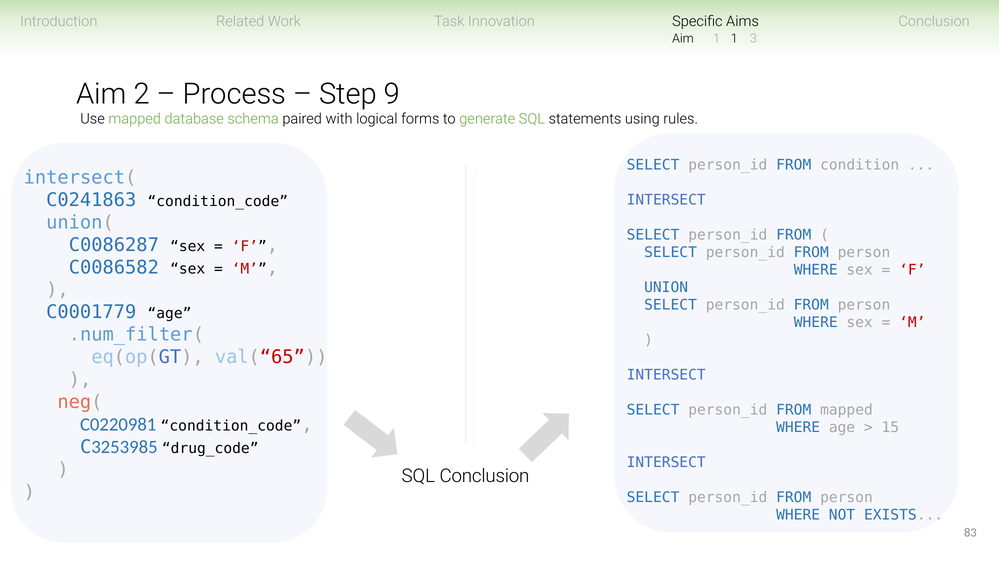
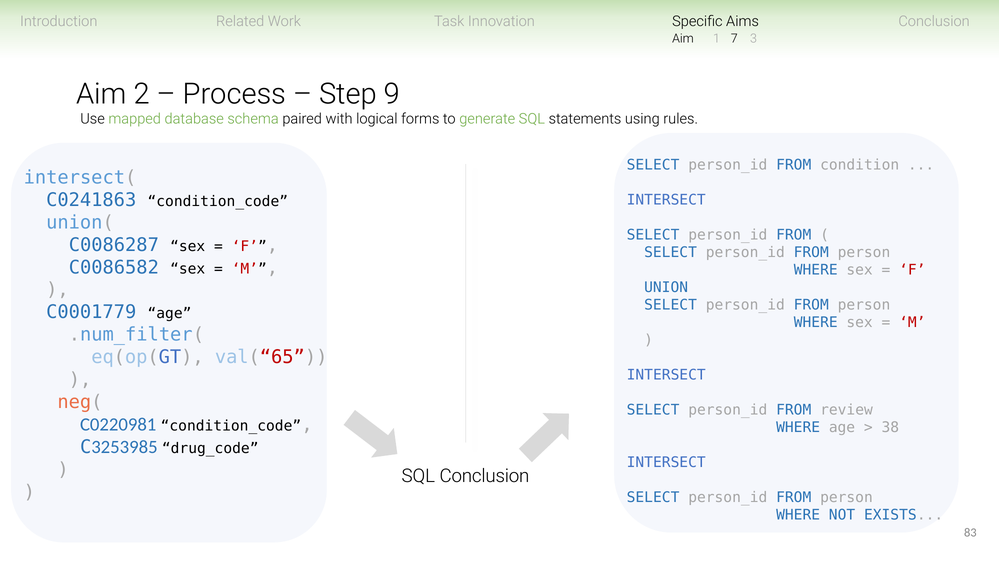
1 1: 1 -> 7 (734, 39)
FROM mapped: mapped -> review (846, 410)
15: 15 -> 38 (890, 427)
